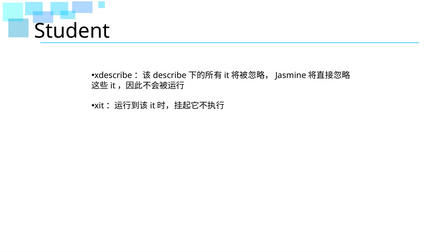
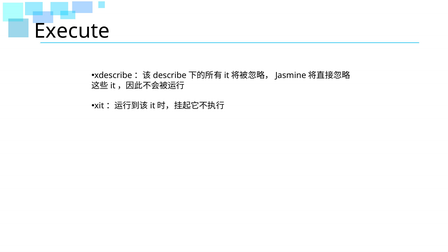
Student: Student -> Execute (72, 31)
